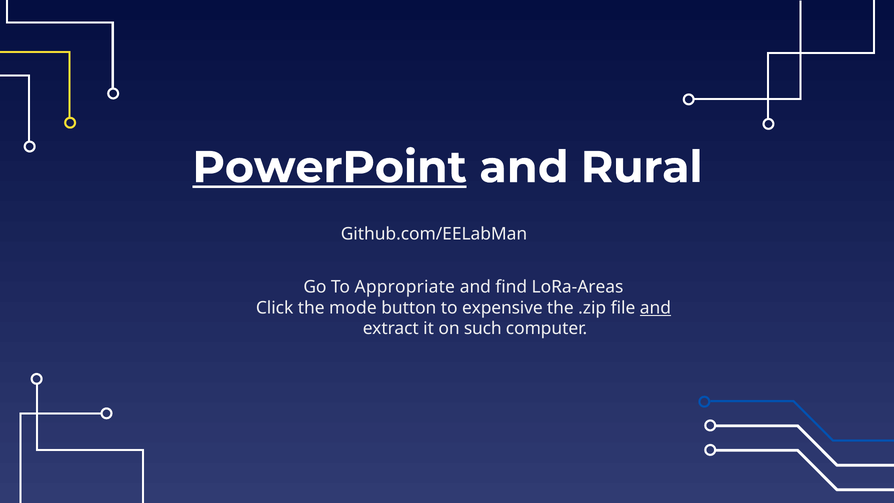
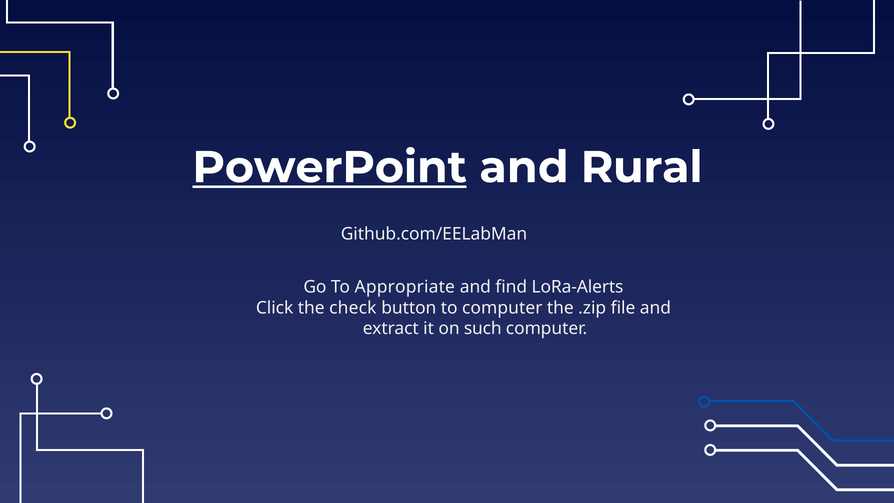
LoRa-Areas: LoRa-Areas -> LoRa-Alerts (578, 287)
mode: mode -> check (353, 308)
to expensive: expensive -> computer (502, 308)
and underline: present -> none (655, 308)
